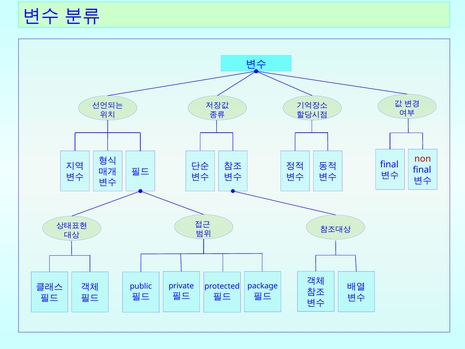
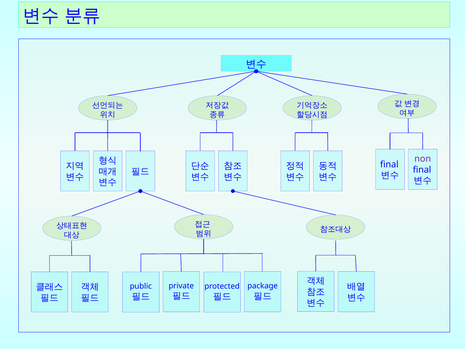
non colour: red -> purple (423, 159)
